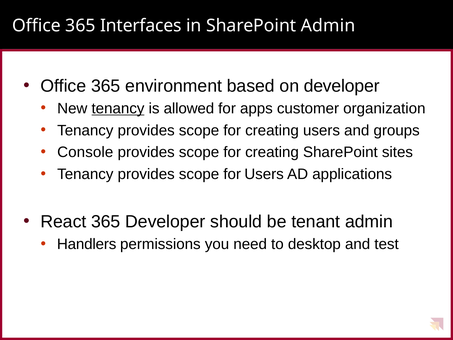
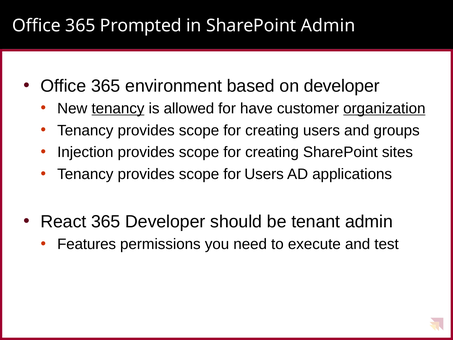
Interfaces: Interfaces -> Prompted (141, 26)
apps: apps -> have (256, 108)
organization underline: none -> present (384, 108)
Console: Console -> Injection (85, 152)
Handlers: Handlers -> Features (87, 244)
desktop: desktop -> execute (314, 244)
